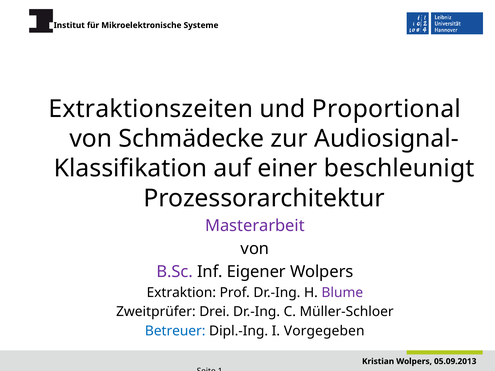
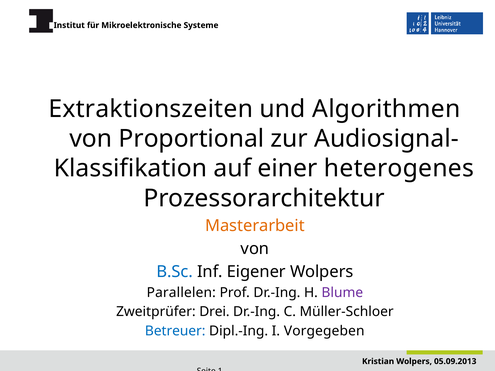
Proportional: Proportional -> Algorithmen (386, 109)
Schmädecke: Schmädecke -> Proportional (191, 139)
beschleunigt: beschleunigt -> heterogenes (399, 169)
Masterarbeit colour: purple -> orange (255, 226)
B.Sc colour: purple -> blue (175, 272)
Extraktion: Extraktion -> Parallelen (181, 293)
